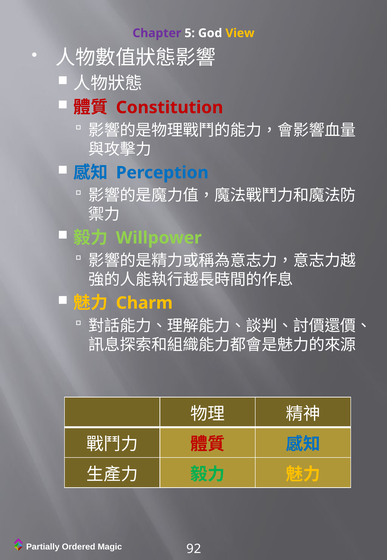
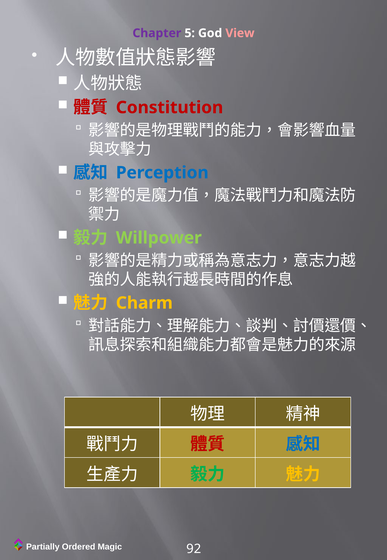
View colour: yellow -> pink (240, 33)
